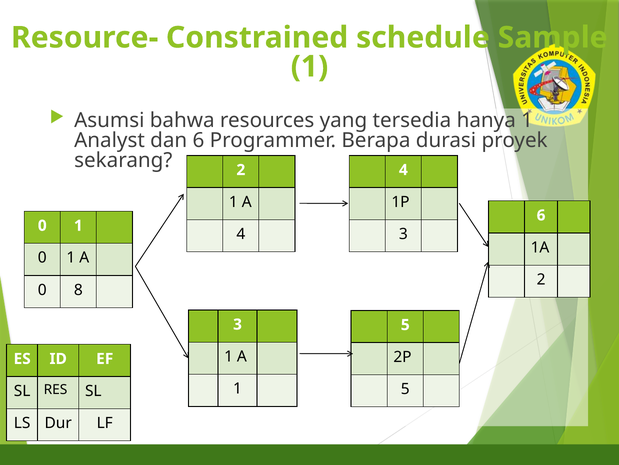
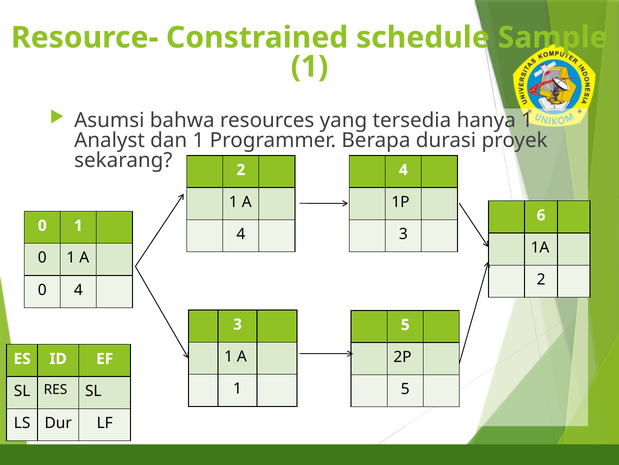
dan 6: 6 -> 1 (199, 140)
0 8: 8 -> 4 (78, 290)
